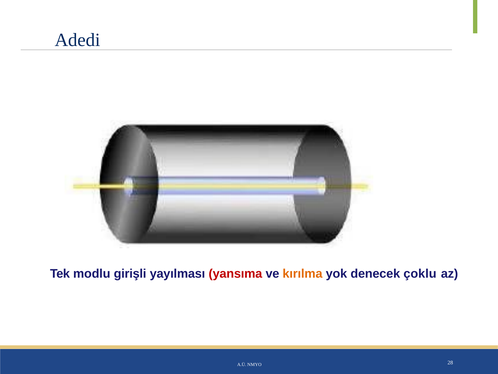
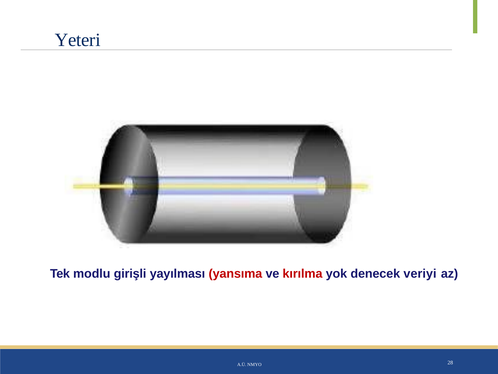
Adedi: Adedi -> Yeteri (78, 40)
kırılma colour: orange -> red (302, 274)
çoklu: çoklu -> veriyi (420, 274)
